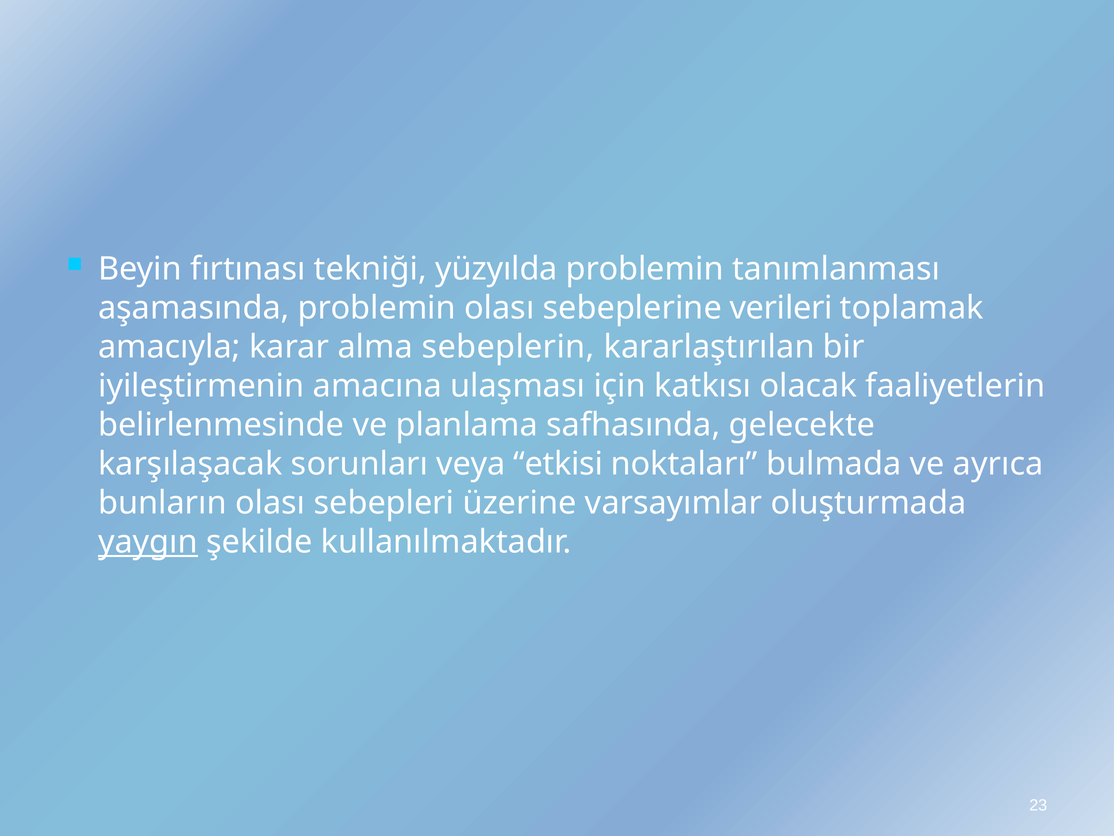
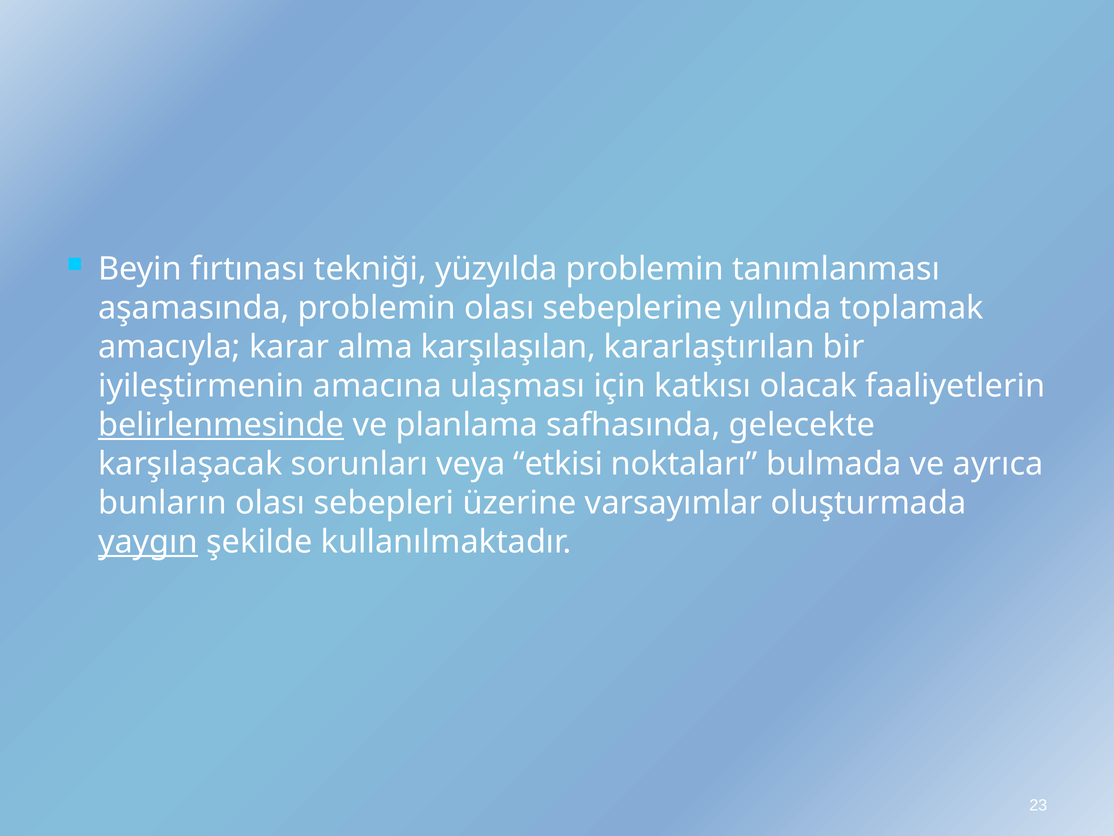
verileri: verileri -> yılında (781, 308)
sebeplerin: sebeplerin -> karşılaşılan (508, 347)
belirlenmesinde underline: none -> present (221, 425)
